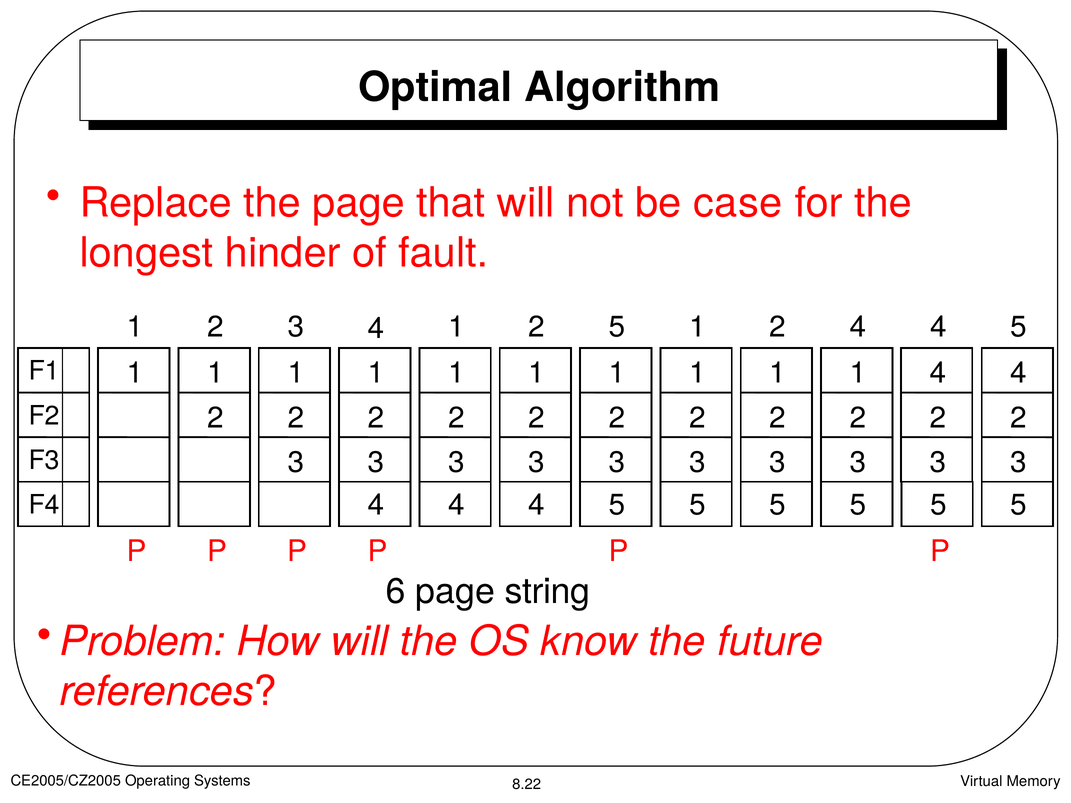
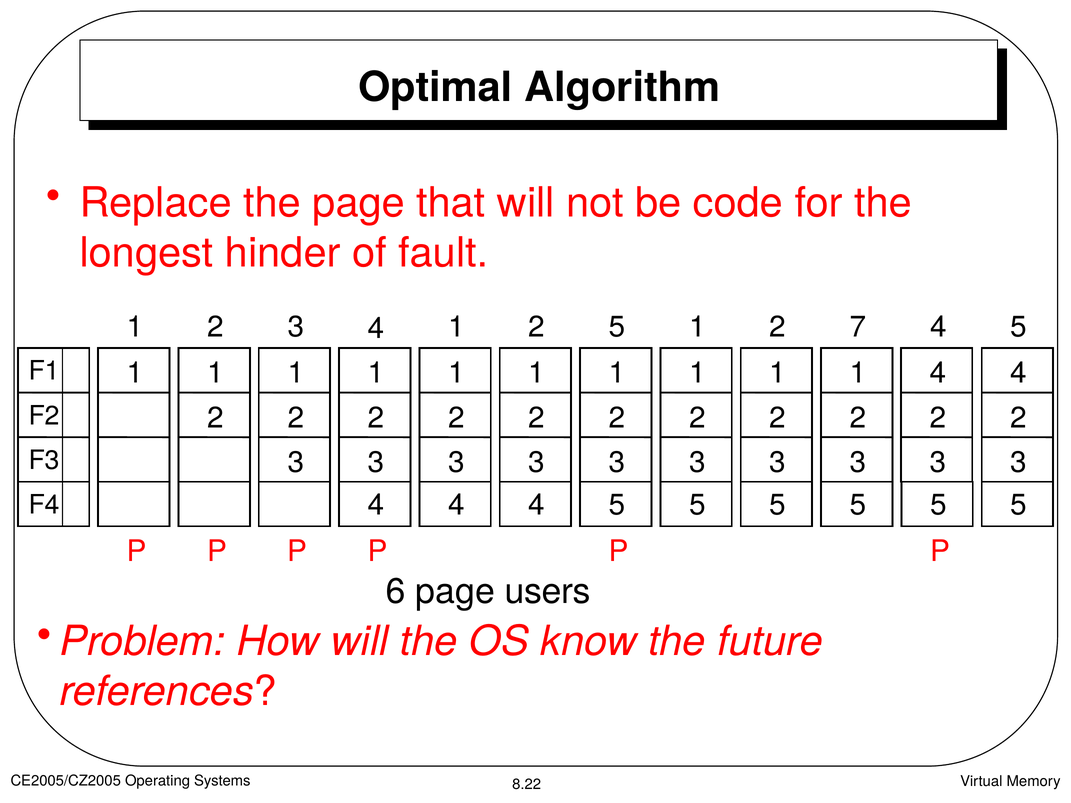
case: case -> code (738, 203)
1 2 4: 4 -> 7 (858, 327)
string: string -> users (548, 591)
